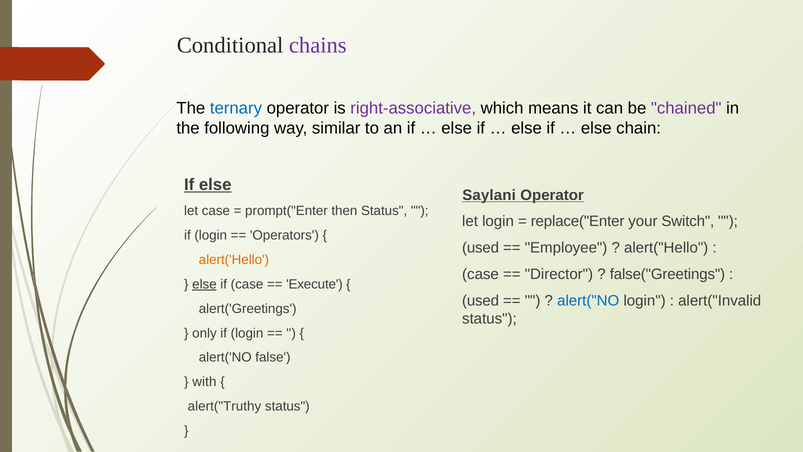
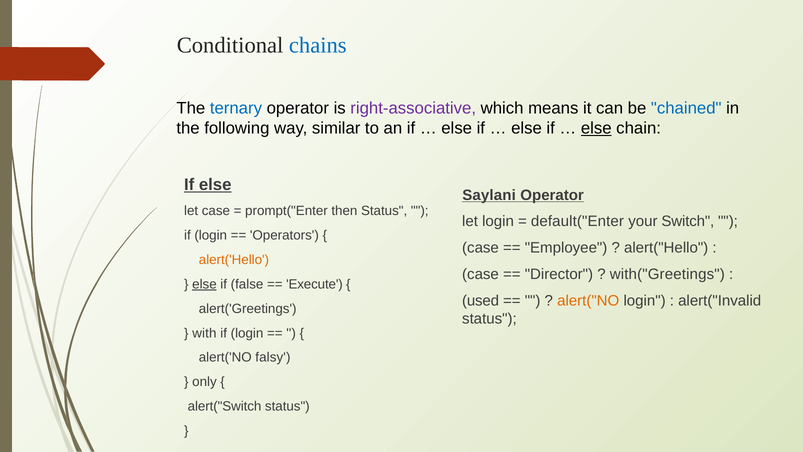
chains colour: purple -> blue (318, 45)
chained colour: purple -> blue (686, 108)
else underline: none -> present (596, 128)
replace("Enter: replace("Enter -> default("Enter (577, 221)
used: used -> case (480, 248)
false("Greetings: false("Greetings -> with("Greetings (667, 274)
if case: case -> false (247, 284)
alert("NO colour: blue -> orange (588, 301)
only: only -> with (204, 333)
false: false -> falsy (273, 357)
with: with -> only (204, 382)
alert("Truthy: alert("Truthy -> alert("Switch (225, 406)
